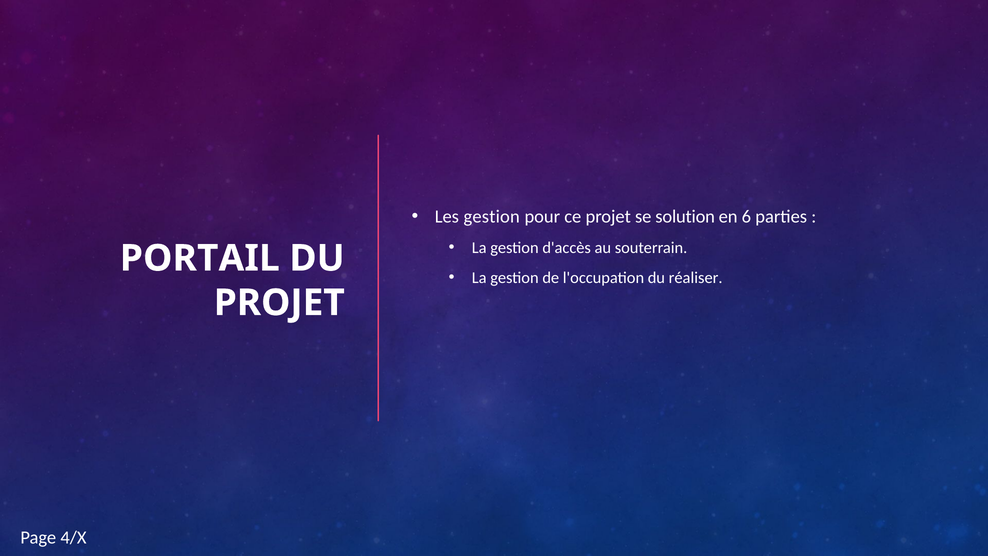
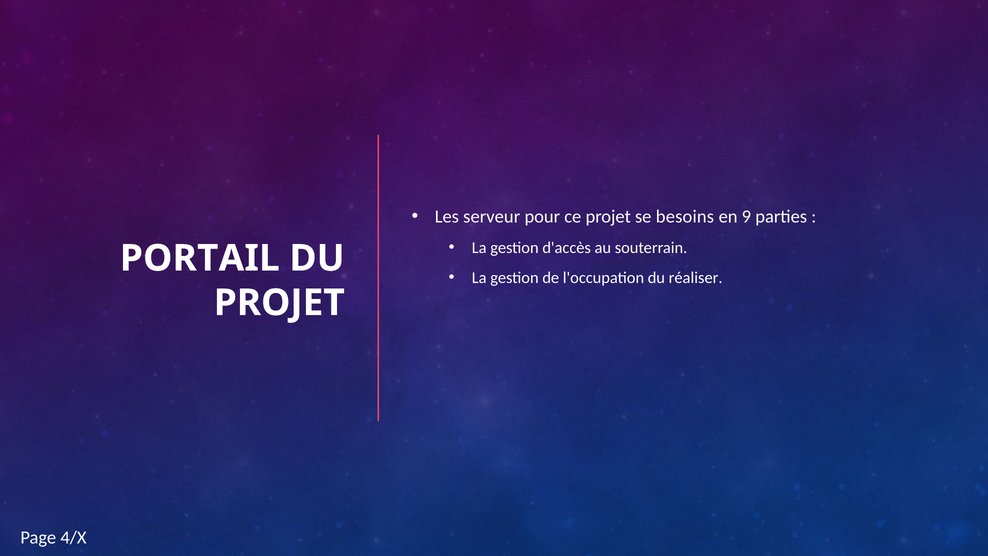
Les gestion: gestion -> serveur (492, 217)
solution: solution -> besoins (685, 217)
6: 6 -> 9 (746, 217)
